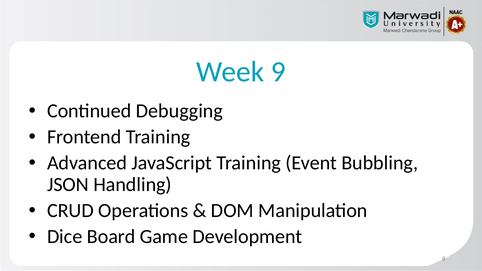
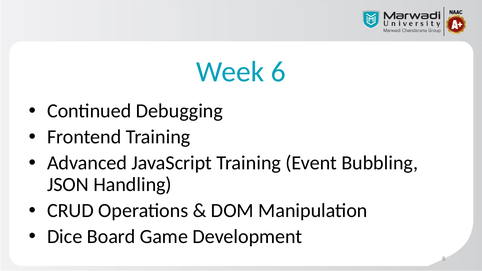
9: 9 -> 6 (278, 72)
